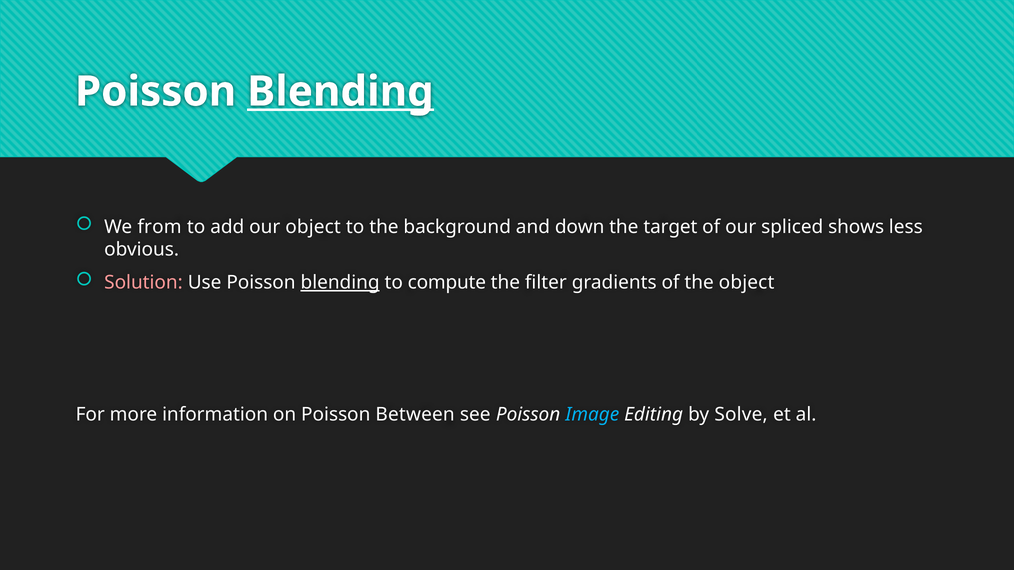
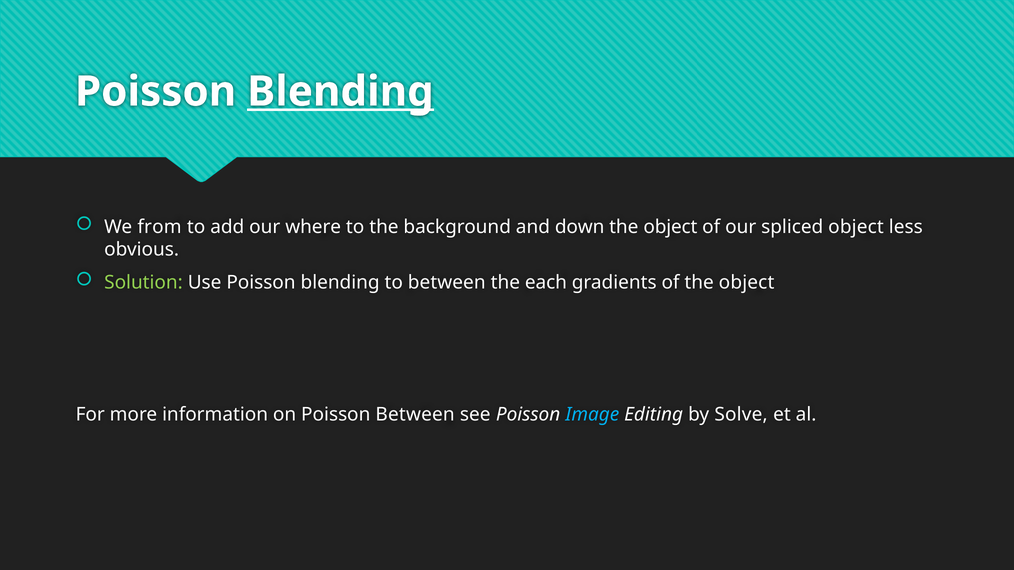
our object: object -> where (313, 227)
target: target -> object (670, 227)
spliced shows: shows -> object (856, 227)
Solution colour: pink -> light green (143, 283)
blending underline: present -> none (340, 283)
to compute: compute -> between (447, 283)
filter: filter -> each (546, 283)
